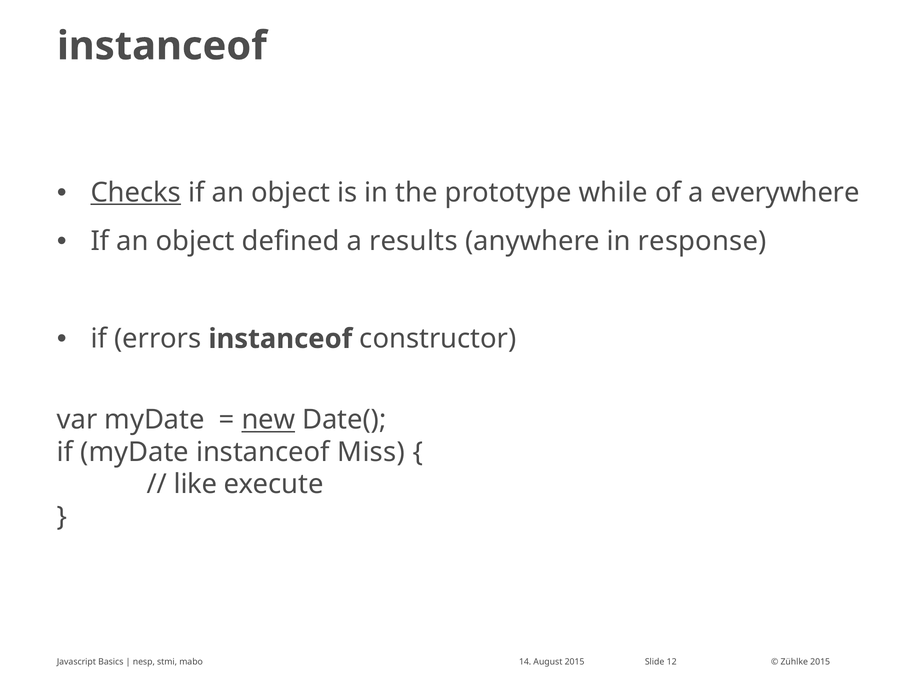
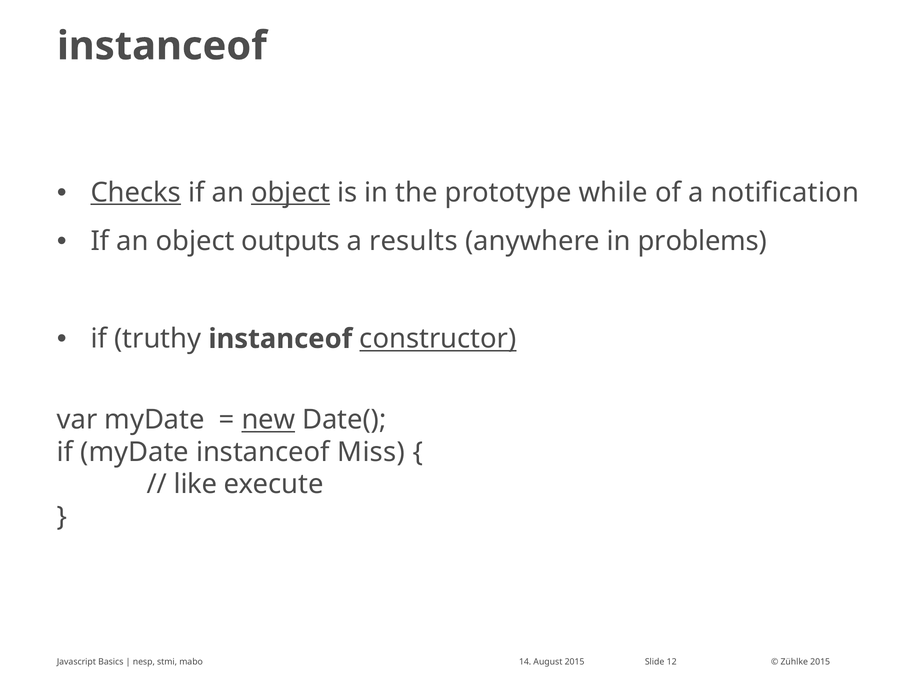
object underline: none -> present (291, 192)
everywhere: everywhere -> notification (785, 192)
defined: defined -> outputs (291, 241)
response: response -> problems (702, 241)
errors: errors -> truthy (158, 339)
constructor underline: none -> present (438, 339)
